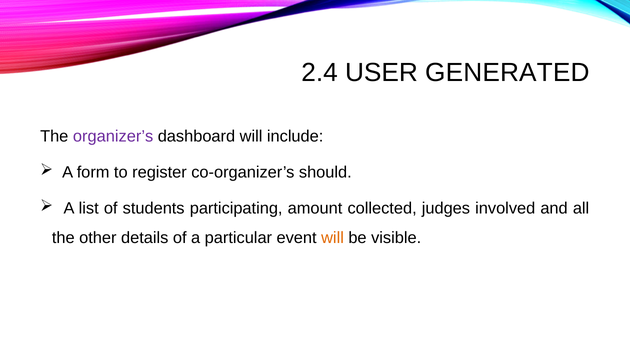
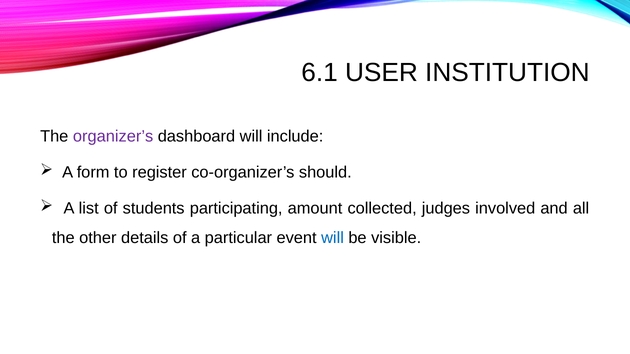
2.4: 2.4 -> 6.1 (320, 73)
GENERATED: GENERATED -> INSTITUTION (507, 73)
will colour: orange -> blue (333, 238)
